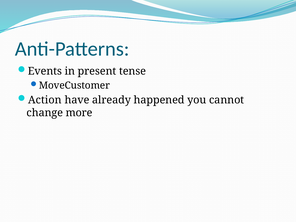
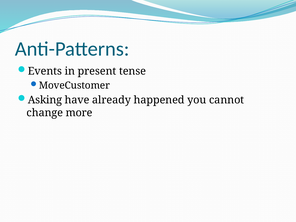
Action: Action -> Asking (45, 100)
